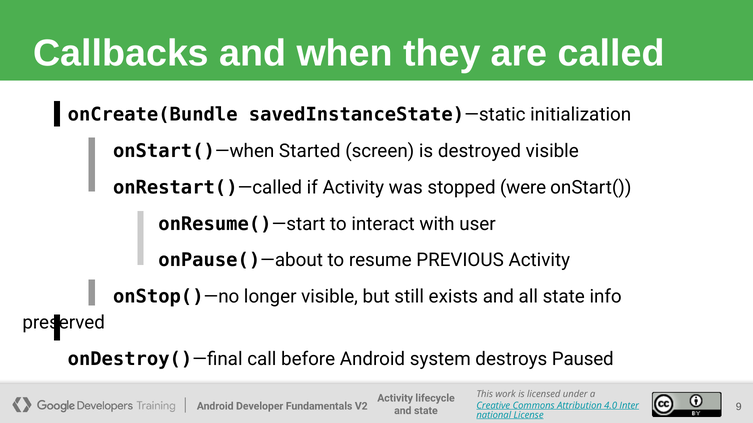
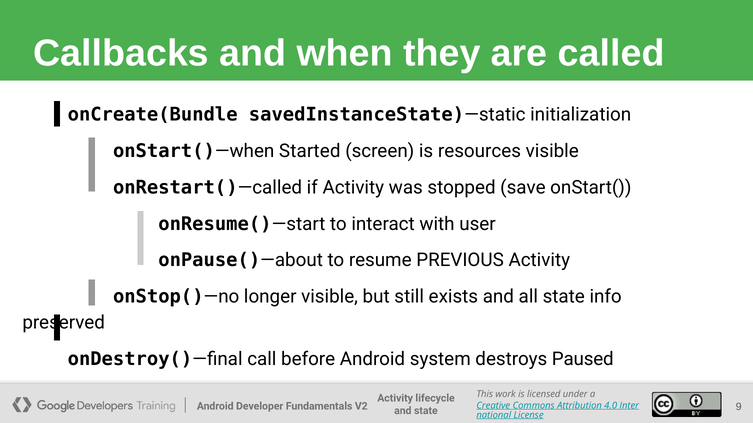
destroyed: destroyed -> resources (479, 151)
were: were -> save (523, 188)
